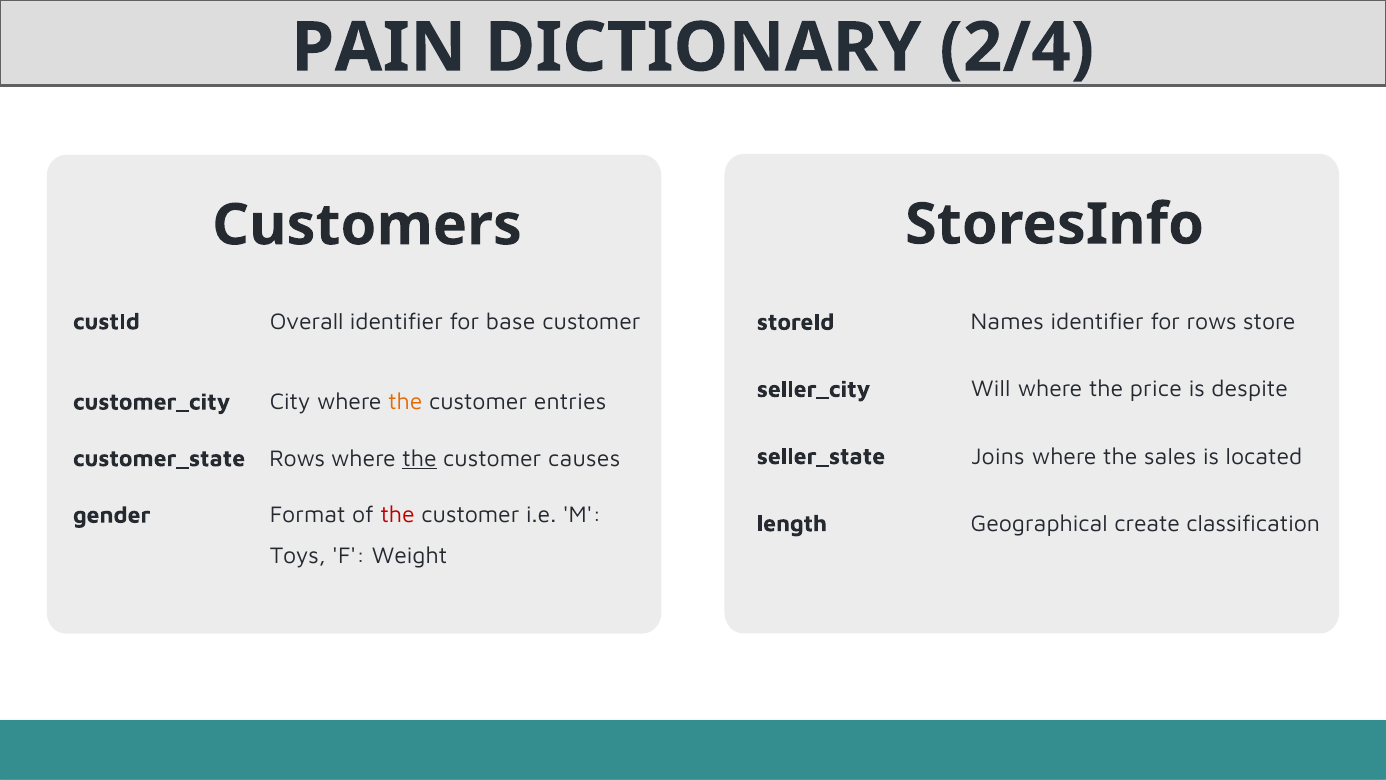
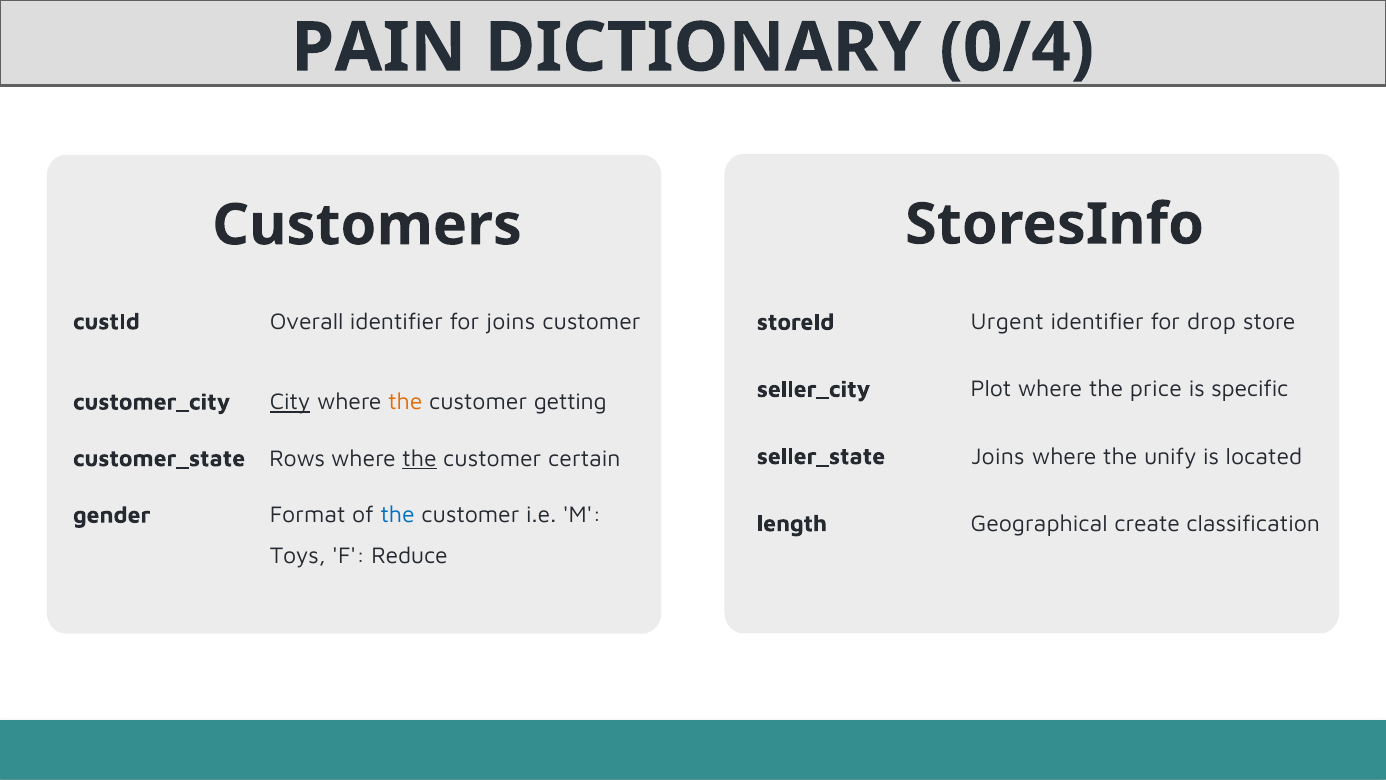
2/4: 2/4 -> 0/4 (1017, 48)
for base: base -> joins (511, 322)
Names: Names -> Urgent (1007, 322)
for rows: rows -> drop (1211, 322)
Will: Will -> Plot (991, 389)
despite: despite -> specific (1250, 389)
City underline: none -> present (290, 402)
entries: entries -> getting (570, 402)
sales: sales -> unify (1170, 456)
causes: causes -> certain (584, 458)
the colour: red -> blue (398, 515)
Weight: Weight -> Reduce (410, 555)
